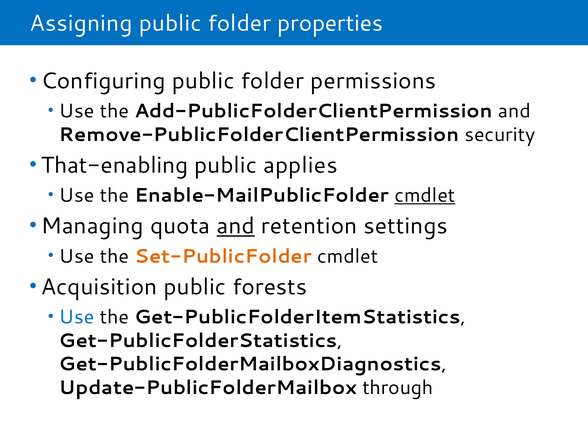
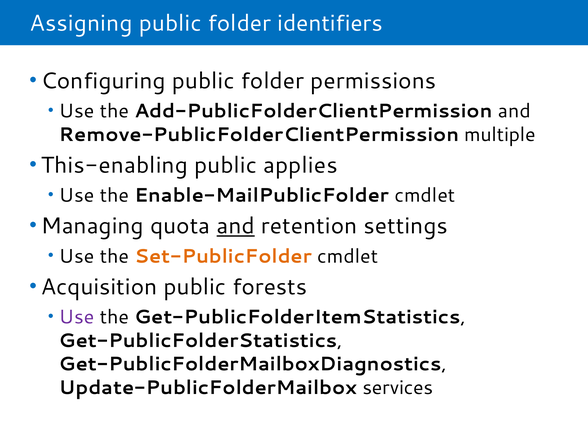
properties: properties -> identifiers (330, 23)
security: security -> multiple (500, 135)
That-enabling: That-enabling -> This-enabling (114, 165)
cmdlet underline: present -> none (425, 195)
Use colour: blue -> purple (77, 317)
through: through -> services (398, 388)
